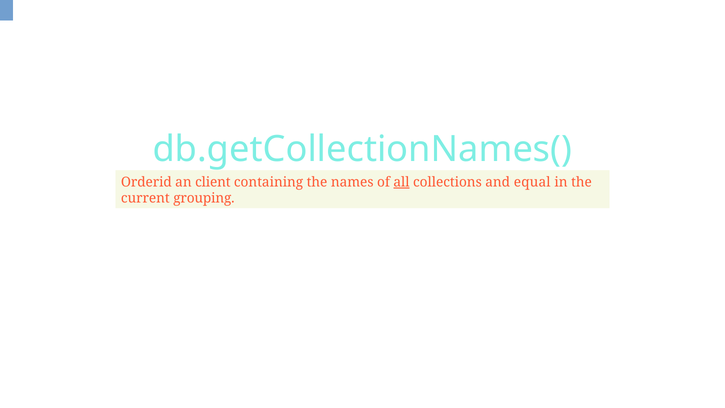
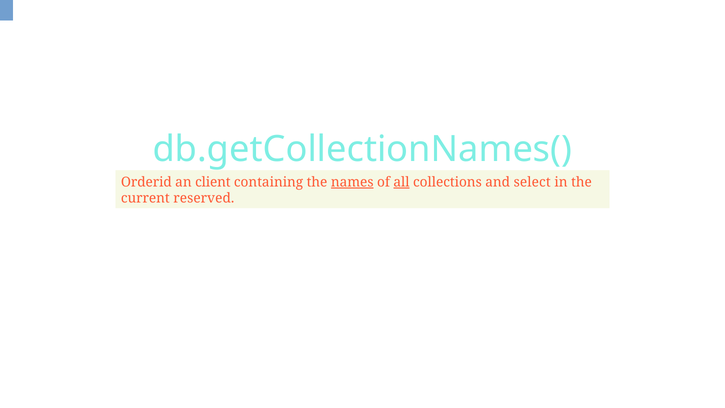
names underline: none -> present (352, 182)
equal: equal -> select (532, 182)
grouping: grouping -> reserved (204, 198)
